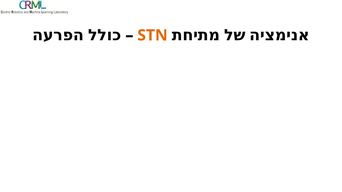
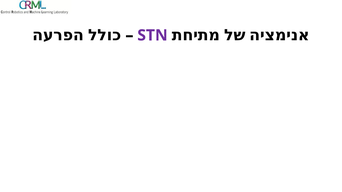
STN colour: orange -> purple (153, 35)
